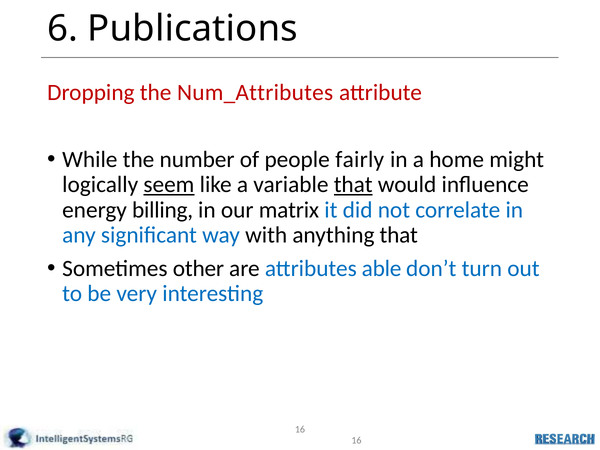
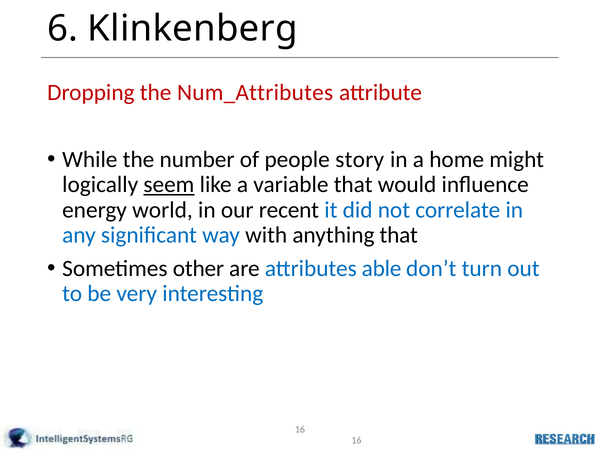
Publications: Publications -> Klinkenberg (193, 29)
fairly: fairly -> story (360, 160)
that underline: present -> none (353, 185)
billing: billing -> world (162, 210)
matrix: matrix -> recent (289, 210)
